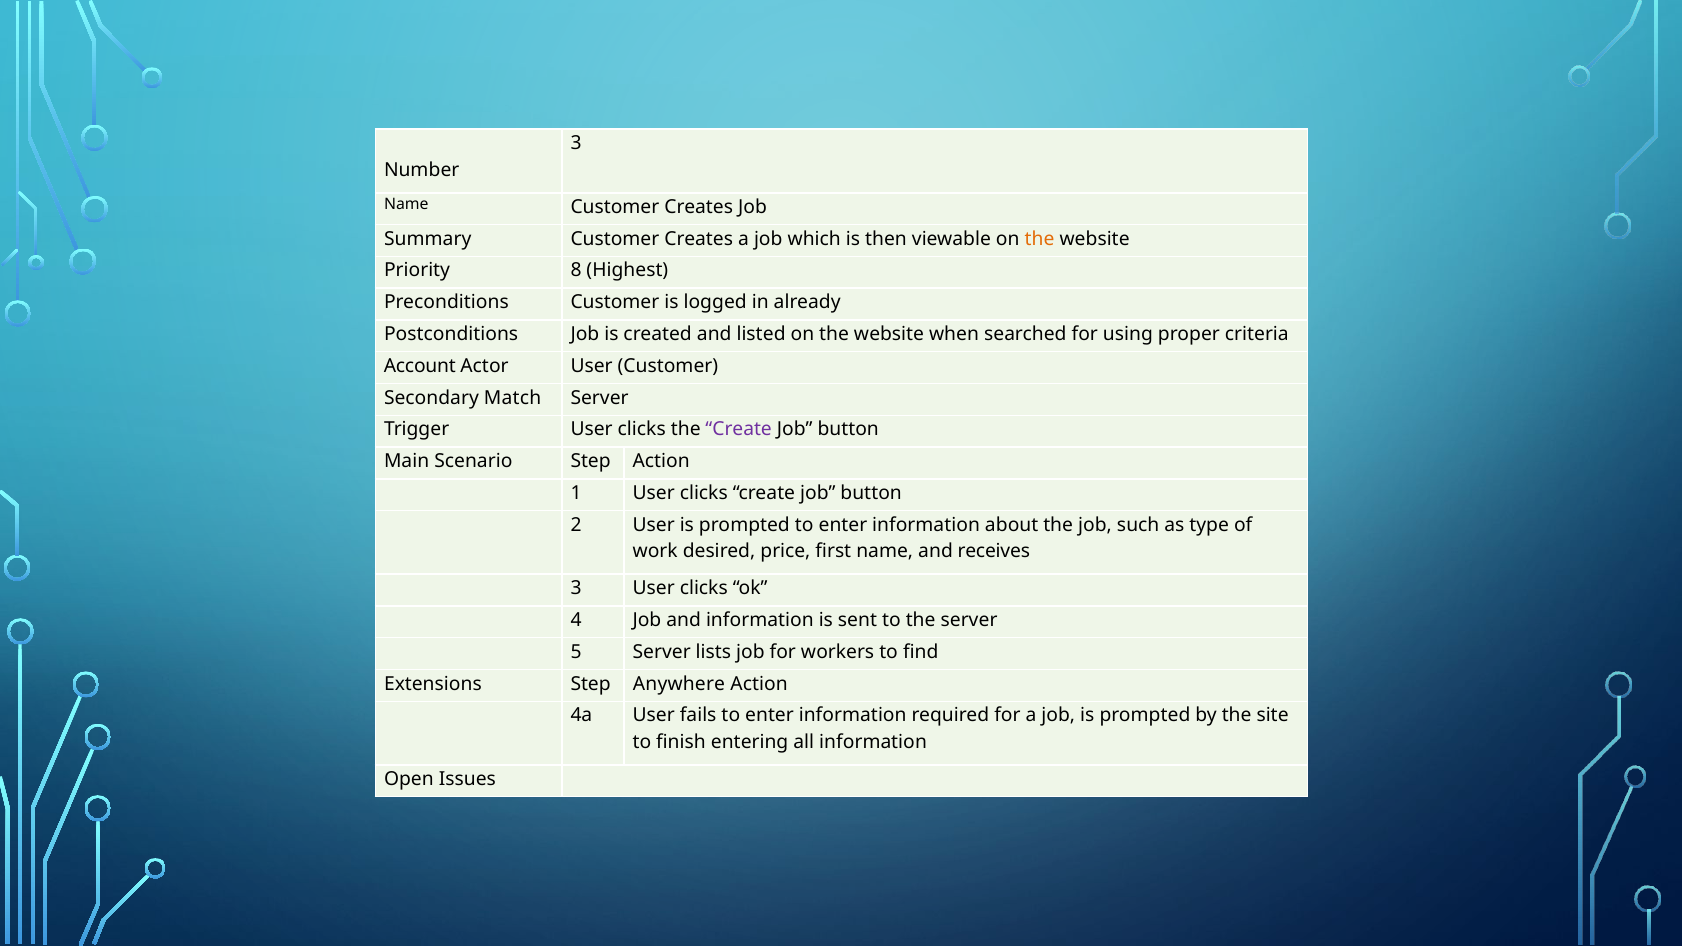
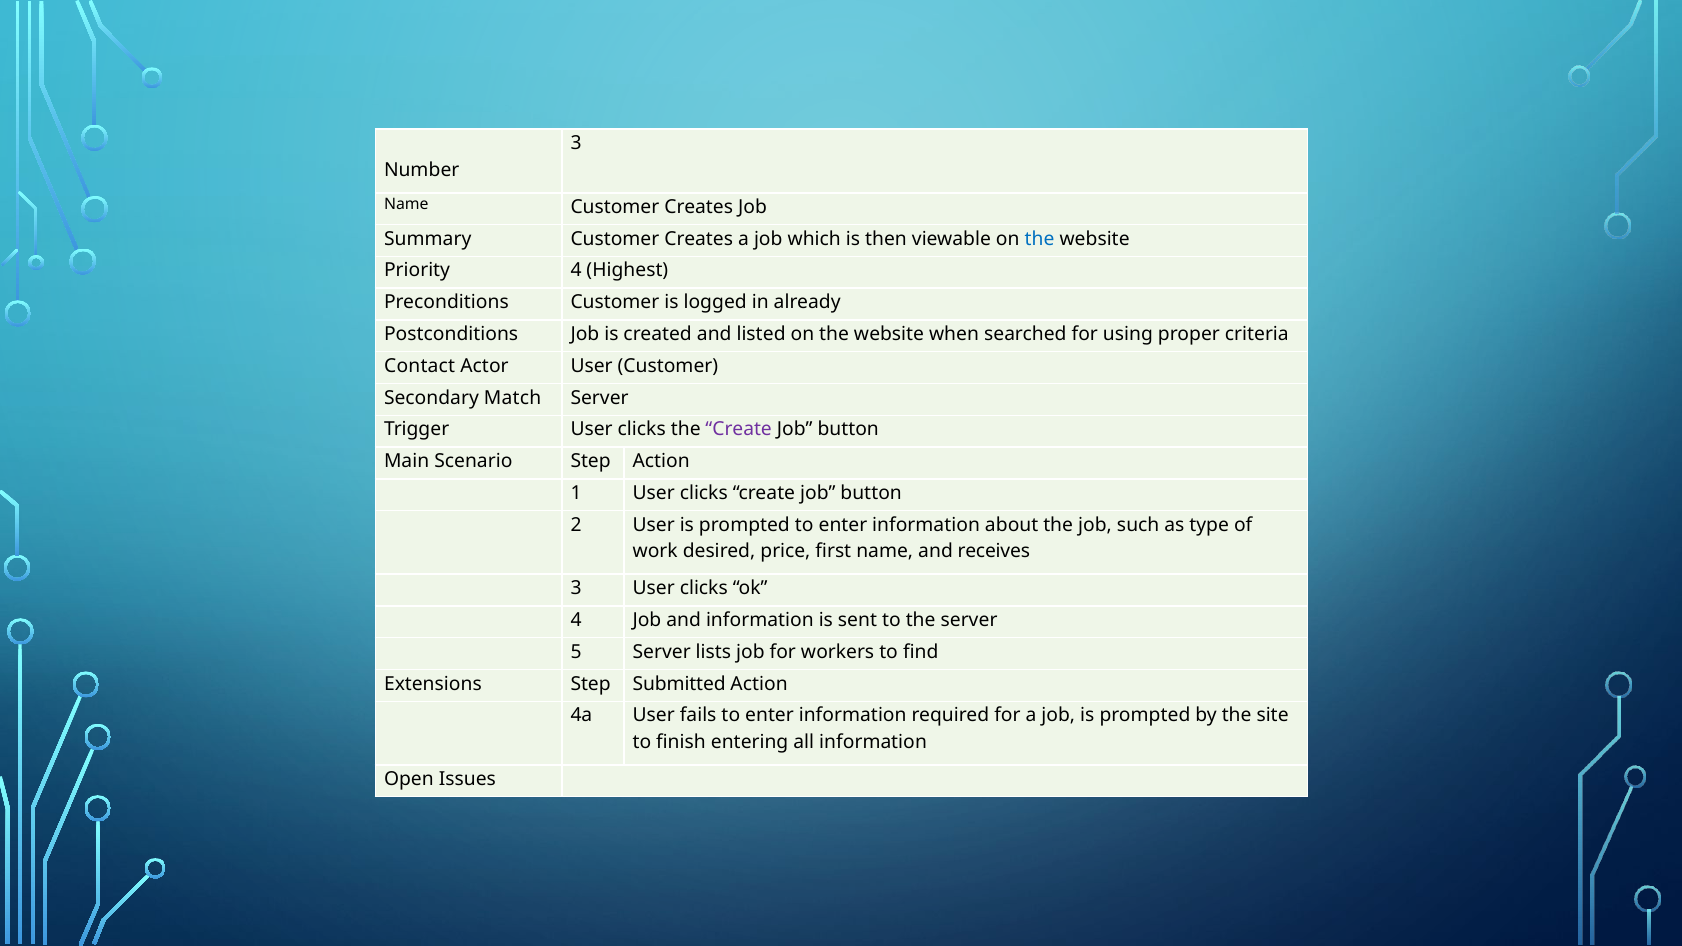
the colour: orange -> blue (1040, 239)
Priority 8: 8 -> 4 (576, 271)
Account: Account -> Contact (420, 366)
Anywhere: Anywhere -> Submitted (679, 684)
